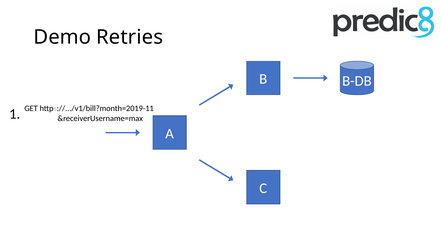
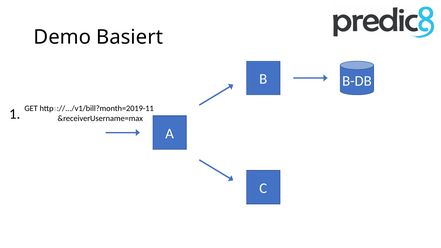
Retries: Retries -> Basiert (130, 37)
